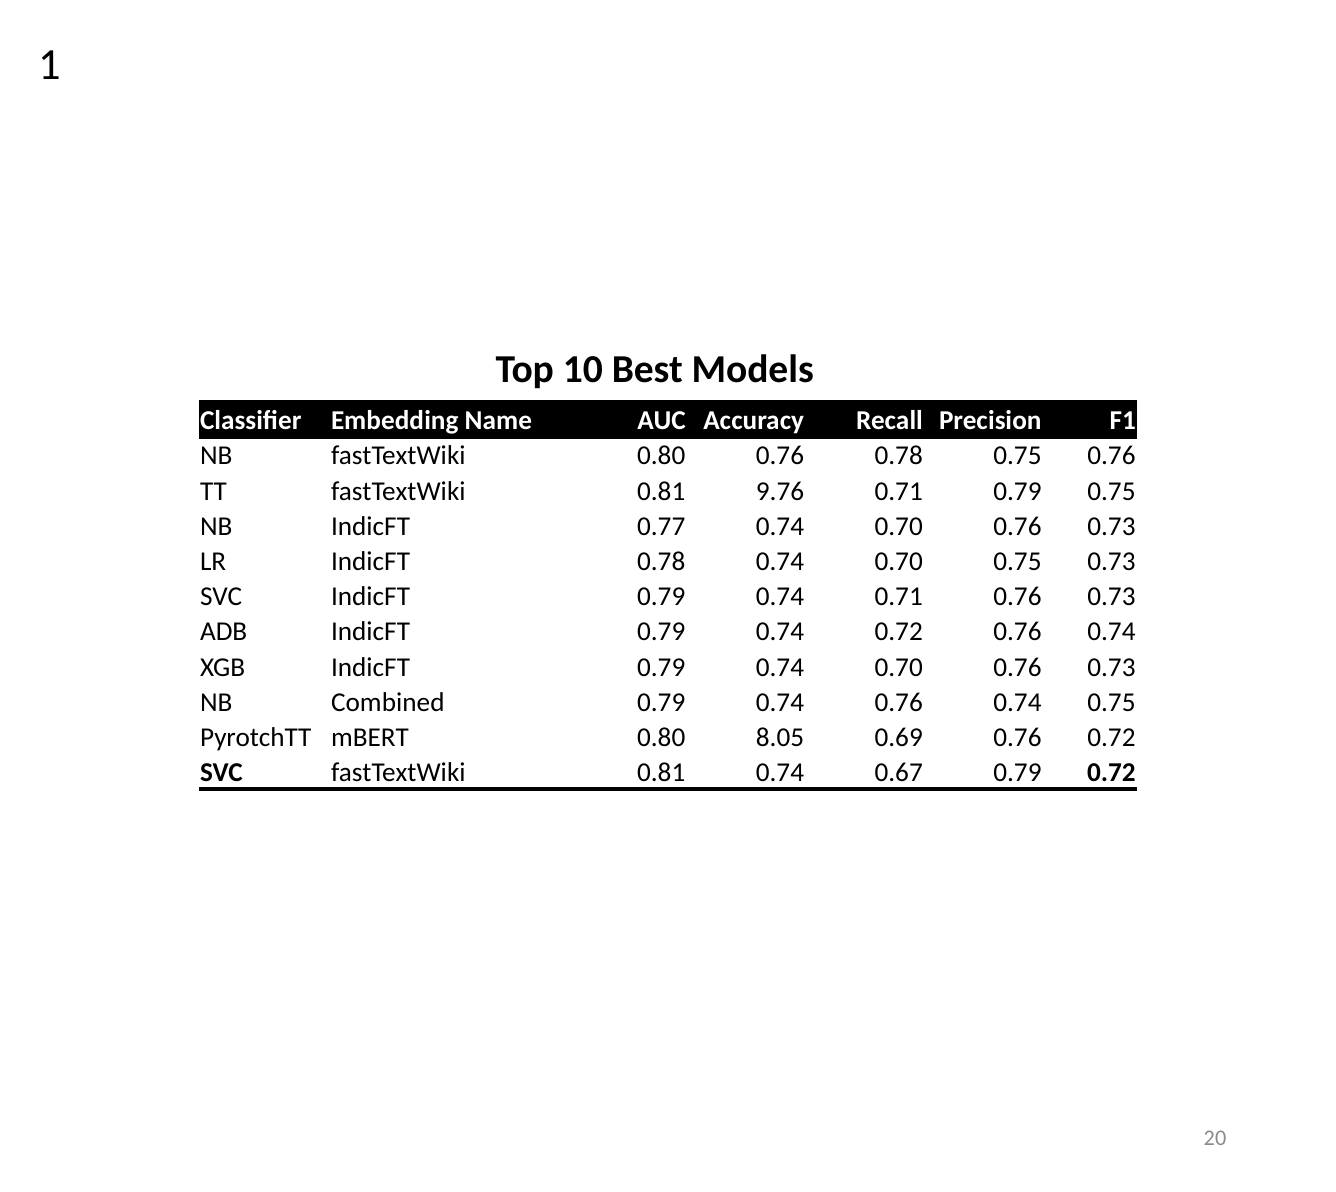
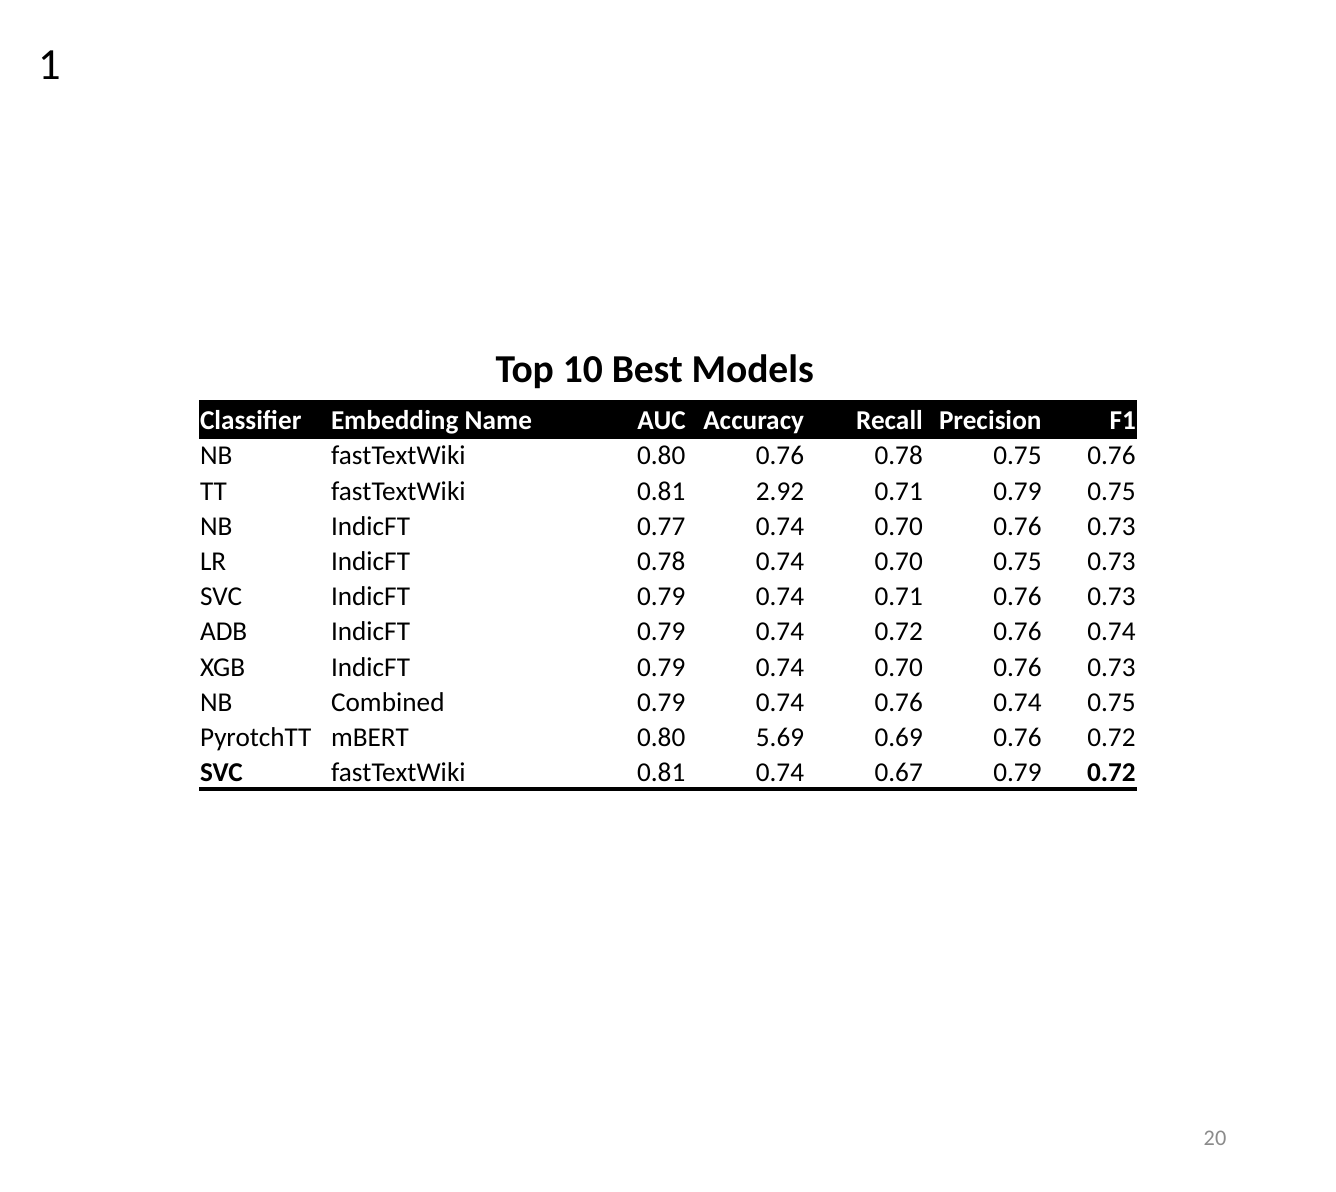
9.76: 9.76 -> 2.92 (780, 491)
8.05: 8.05 -> 5.69 (780, 738)
